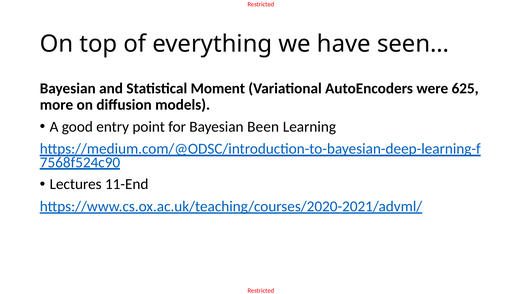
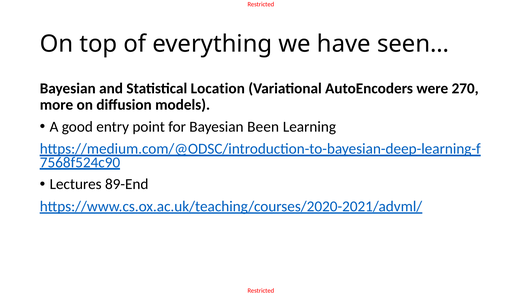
Moment: Moment -> Location (218, 88)
625: 625 -> 270 (465, 88)
11-End: 11-End -> 89-End (127, 184)
